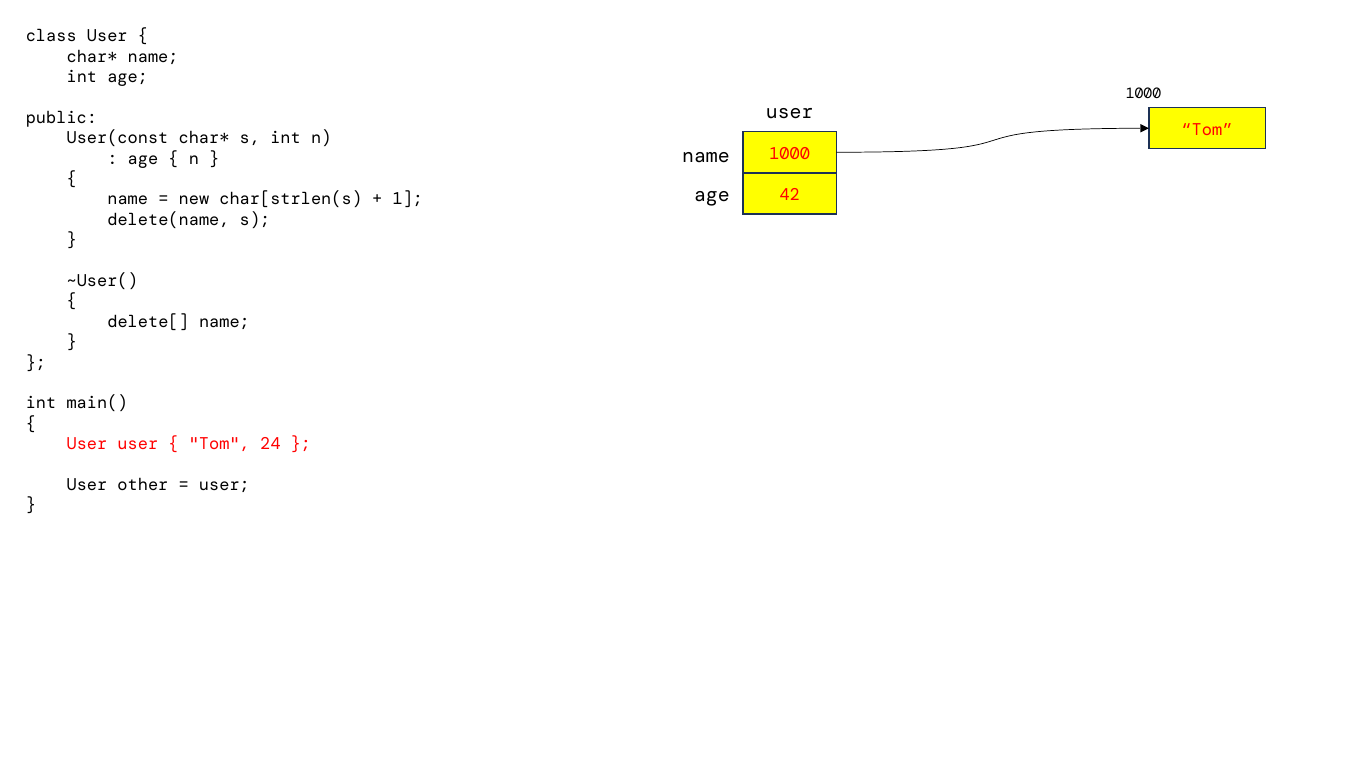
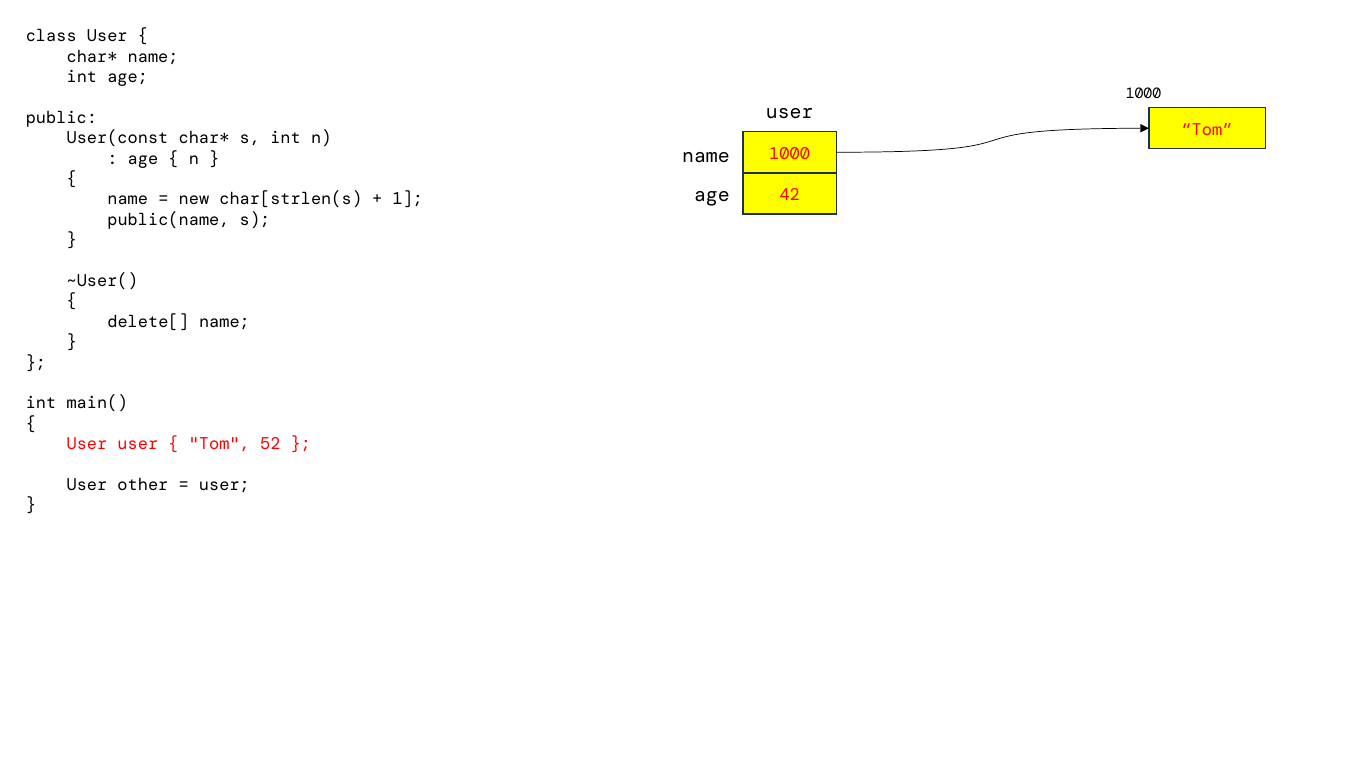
delete(name: delete(name -> public(name (168, 220)
24: 24 -> 52 (270, 444)
